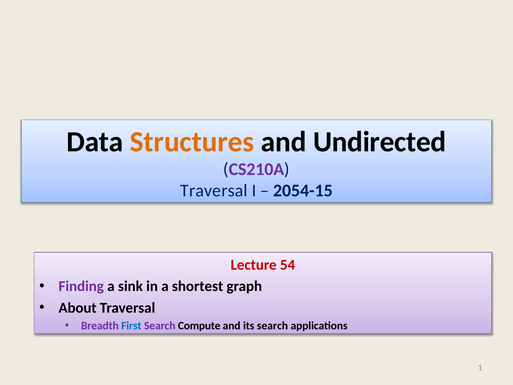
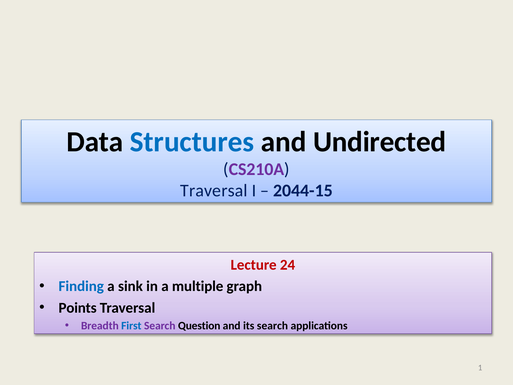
Structures colour: orange -> blue (192, 142)
2054-15: 2054-15 -> 2044-15 (303, 191)
54: 54 -> 24 (288, 265)
Finding colour: purple -> blue (81, 286)
shortest: shortest -> multiple (198, 286)
About: About -> Points (78, 308)
Compute: Compute -> Question (199, 326)
